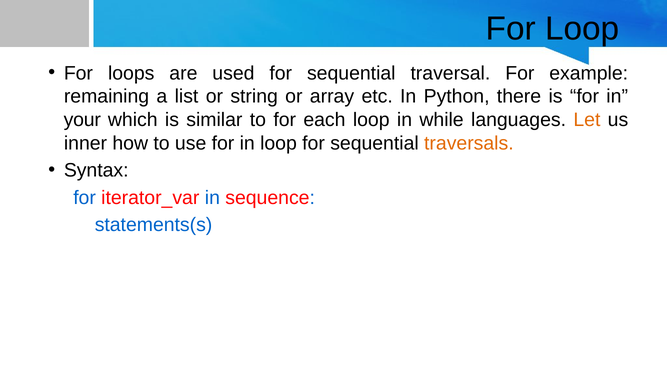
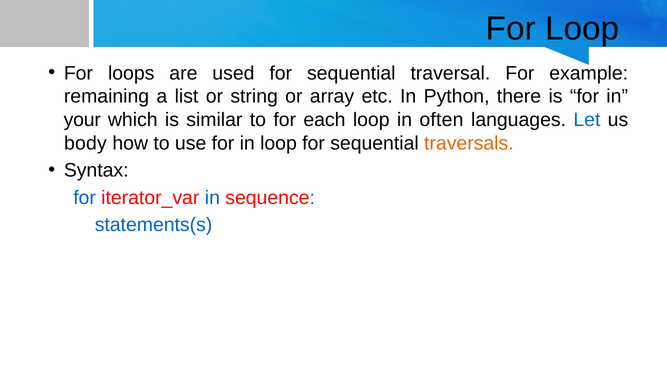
while: while -> often (441, 120)
Let colour: orange -> blue (587, 120)
inner: inner -> body (85, 143)
